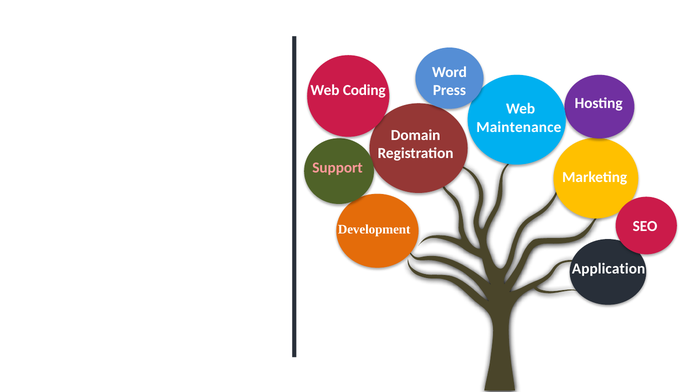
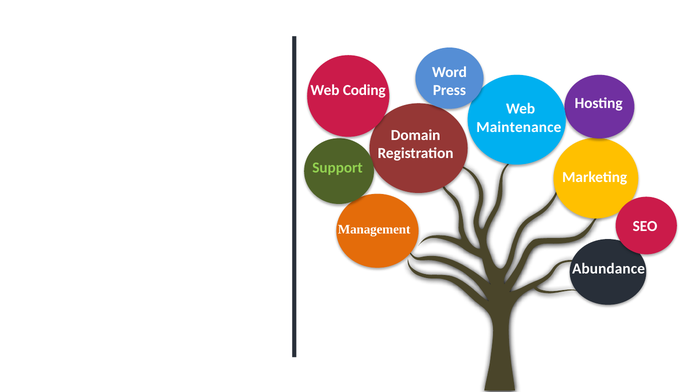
Support colour: pink -> light green (338, 167)
Development: Development -> Management (374, 229)
Application: Application -> Abundance (609, 269)
